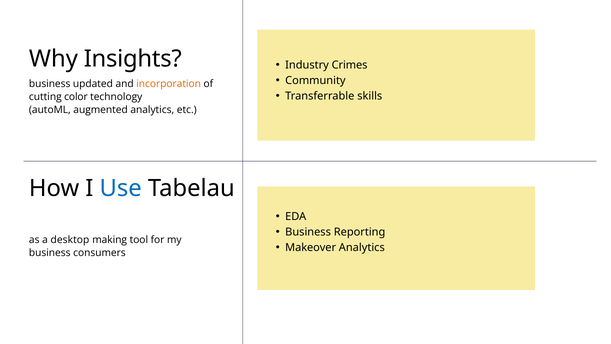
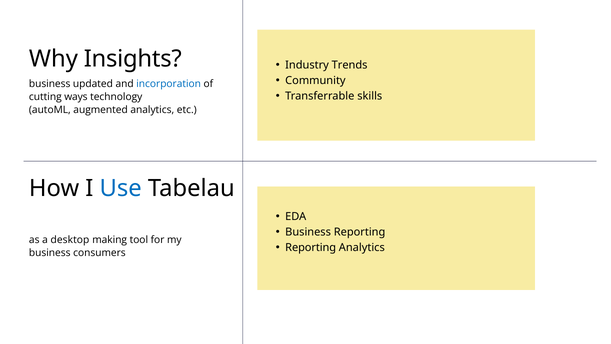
Crimes: Crimes -> Trends (350, 65)
incorporation colour: orange -> blue (169, 84)
color: color -> ways (76, 97)
Makeover: Makeover -> Reporting (311, 248)
